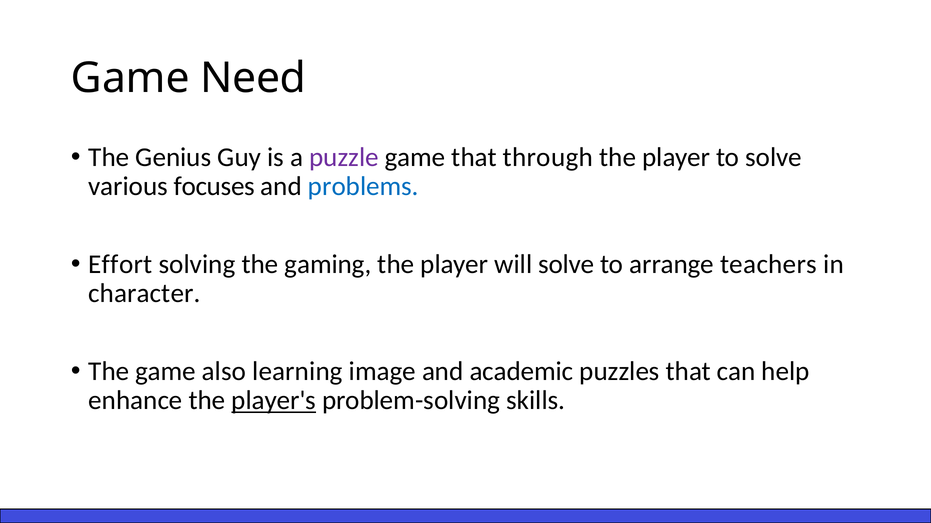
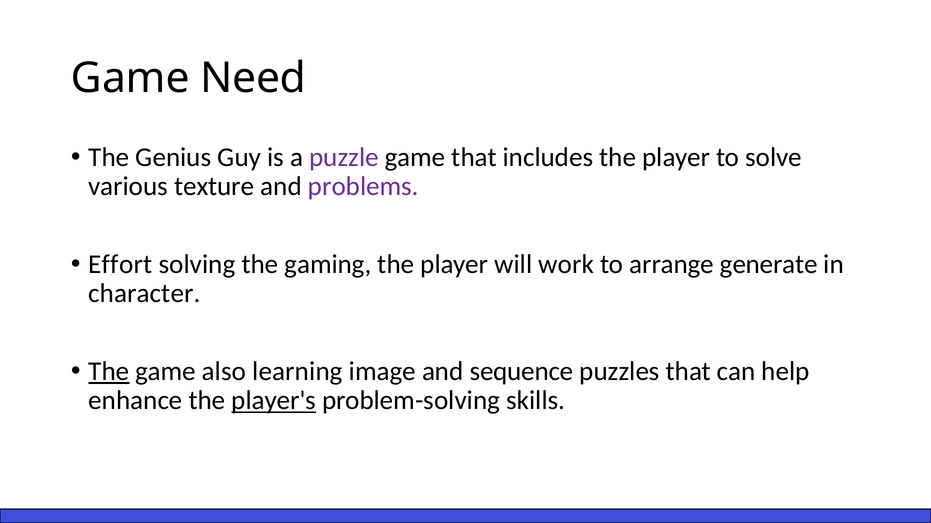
through: through -> includes (548, 157)
focuses: focuses -> texture (214, 187)
problems colour: blue -> purple (363, 187)
will solve: solve -> work (566, 265)
teachers: teachers -> generate (769, 265)
The underline: none -> present (109, 372)
academic: academic -> sequence (522, 372)
